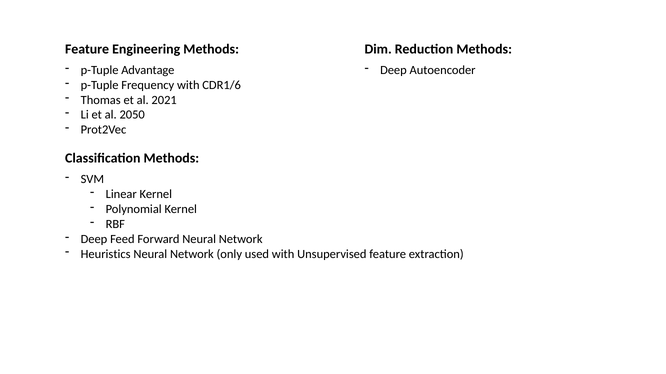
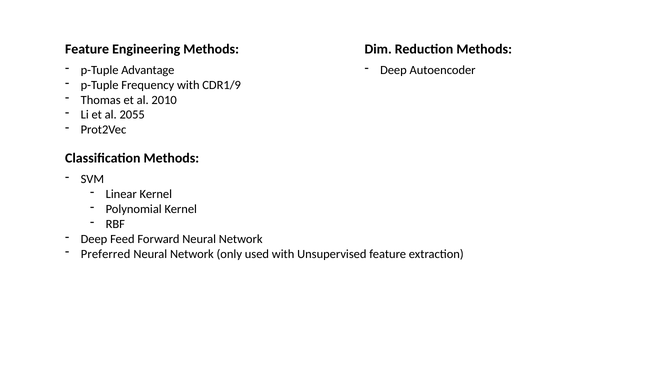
CDR1/6: CDR1/6 -> CDR1/9 (222, 85)
2021: 2021 -> 2010 (164, 100)
2050: 2050 -> 2055 (132, 115)
Heuristics: Heuristics -> Preferred (106, 254)
